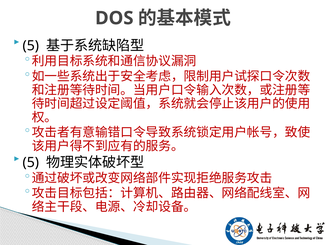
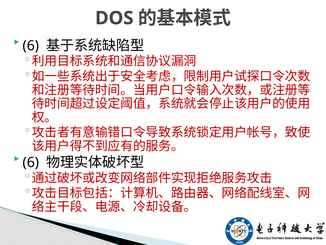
5: 5 -> 6 (31, 46)
5: 5 -> 6 (31, 162)
